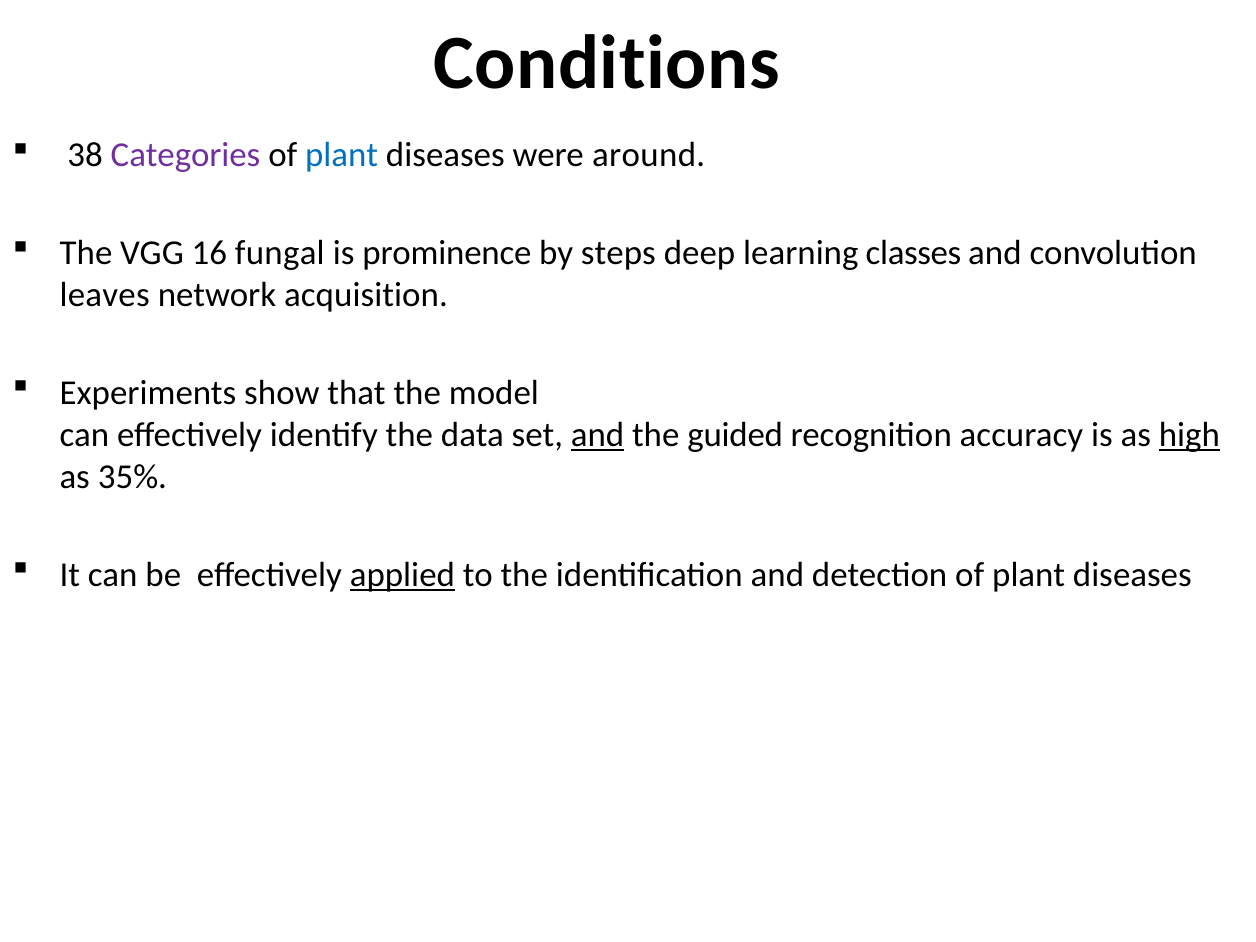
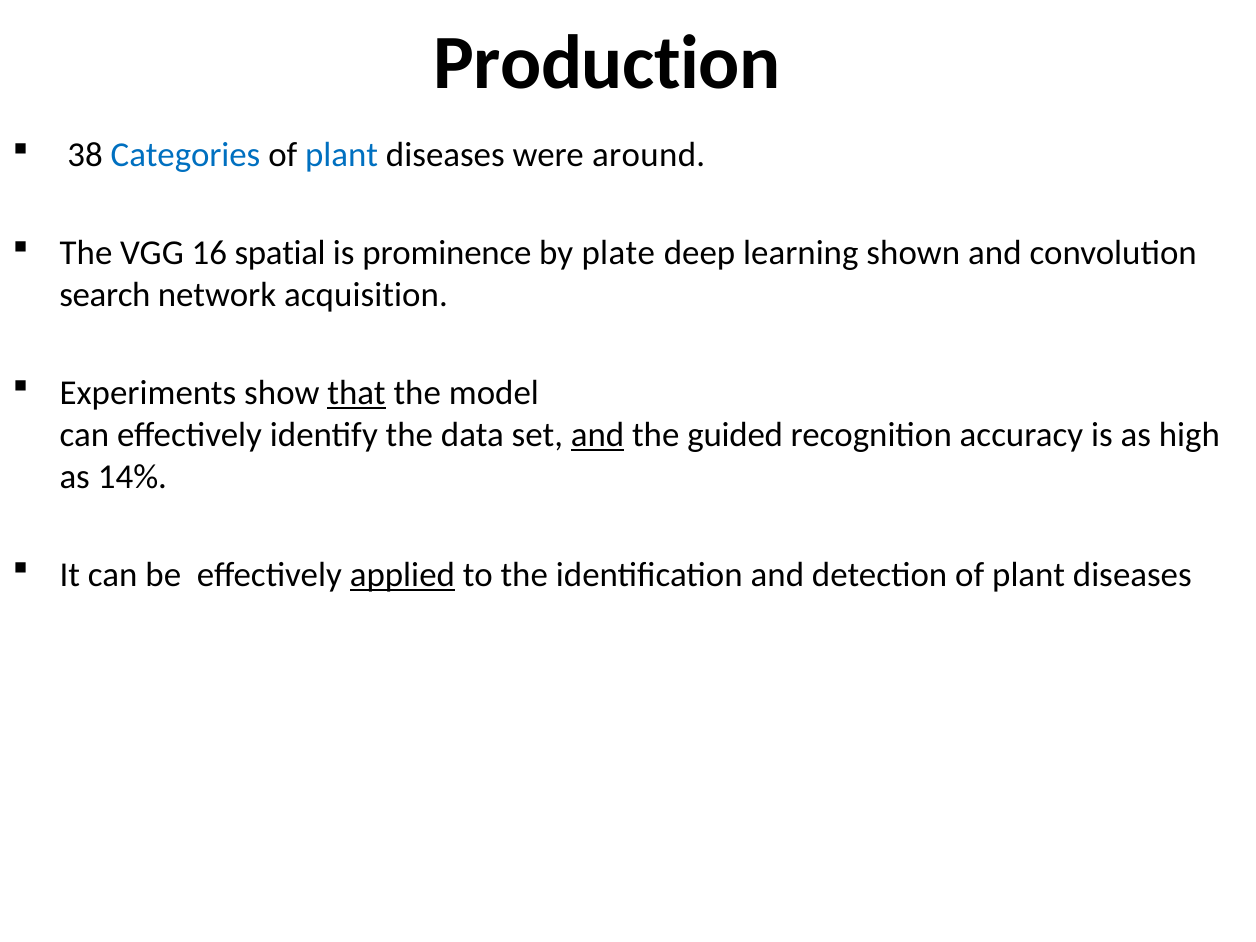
Conditions: Conditions -> Production (607, 63)
Categories colour: purple -> blue (186, 155)
fungal: fungal -> spatial (280, 253)
steps: steps -> plate (618, 253)
classes: classes -> shown (913, 253)
leaves: leaves -> search (105, 295)
that underline: none -> present (357, 393)
high underline: present -> none (1189, 435)
35%: 35% -> 14% (132, 477)
